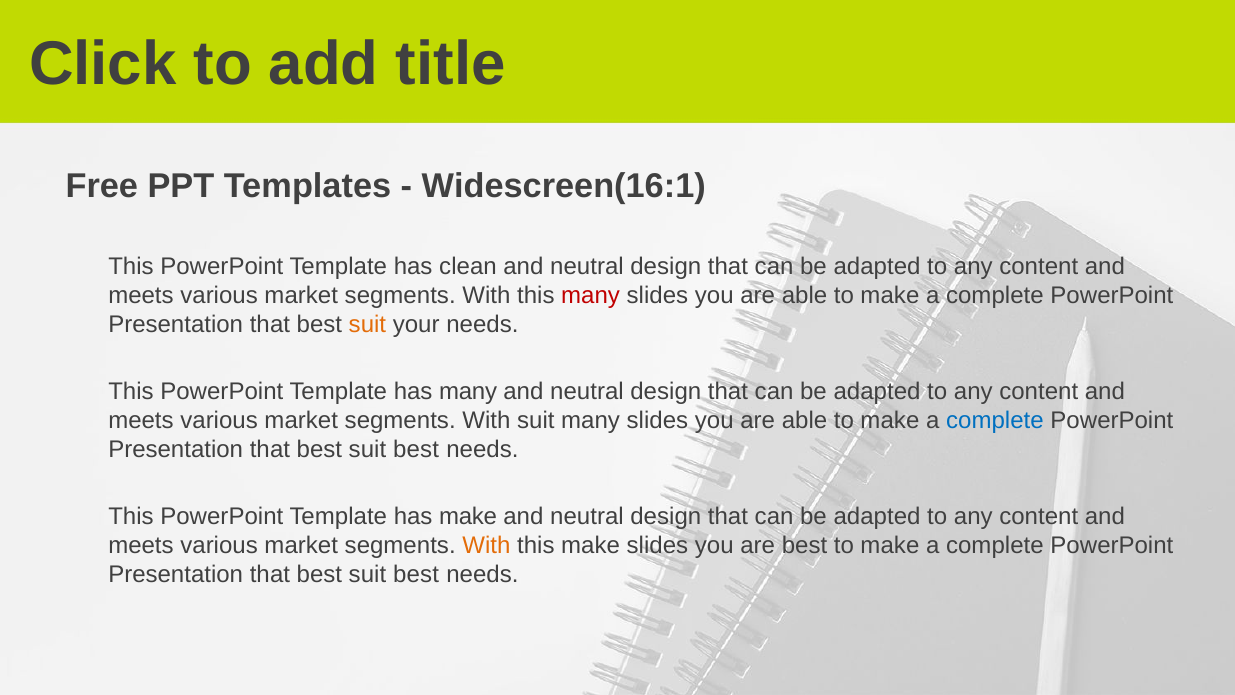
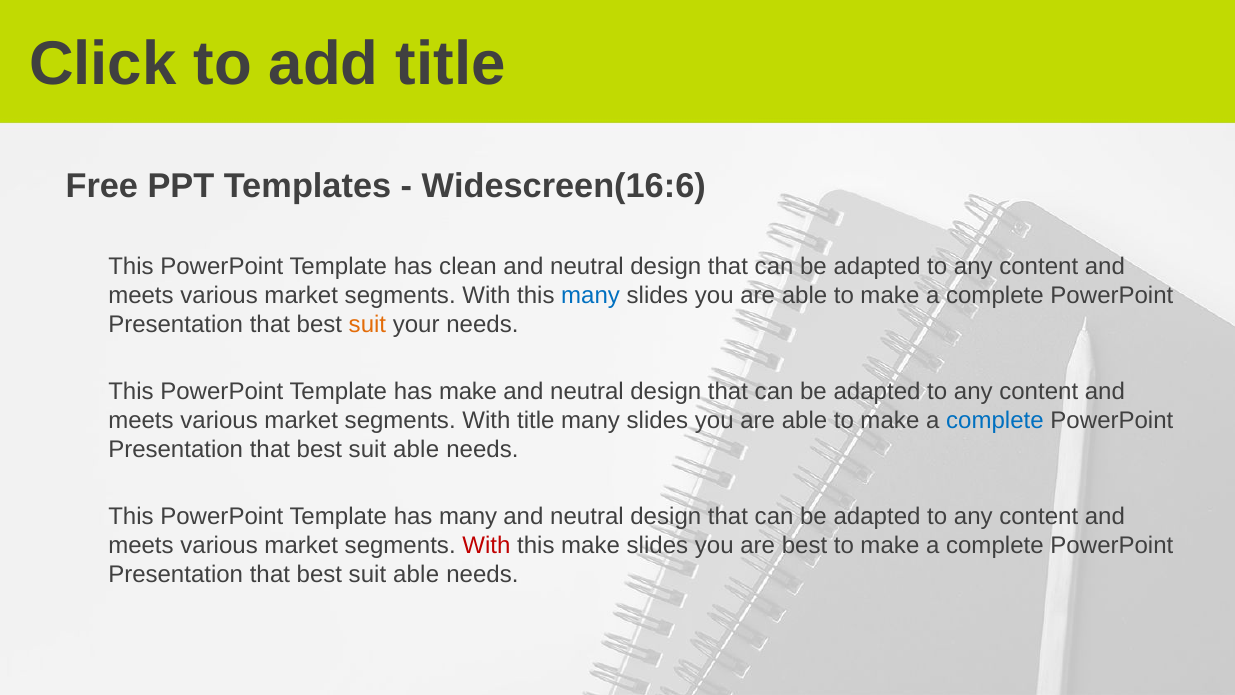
Widescreen(16:1: Widescreen(16:1 -> Widescreen(16:6 (564, 186)
many colour: red -> blue (591, 295)
has many: many -> make (468, 391)
With suit: suit -> title (536, 420)
best: best -> able (416, 449)
has make: make -> many (468, 516)
With colour: orange -> red (486, 545)
best: best -> able (416, 574)
